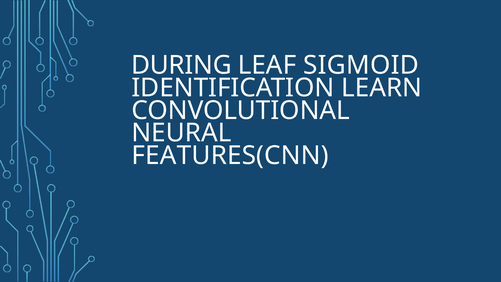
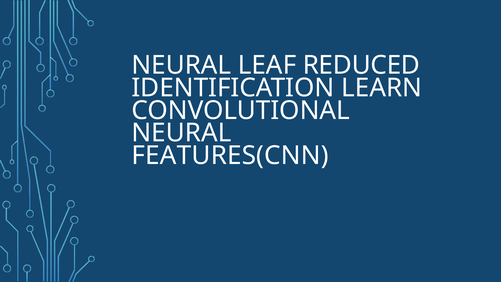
DURING: DURING -> NEURAL (181, 65)
SIGMOID: SIGMOID -> REDUCED (361, 65)
